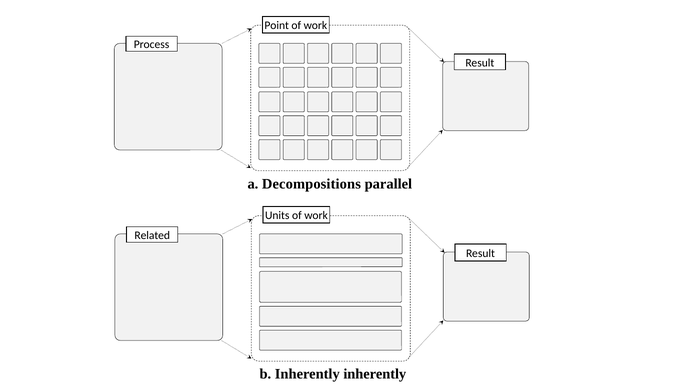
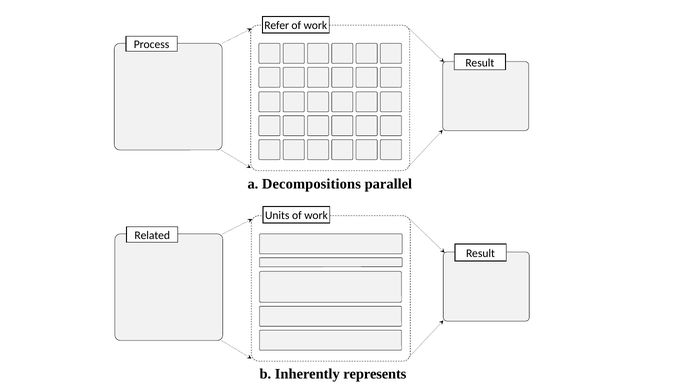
Point: Point -> Refer (277, 26)
Inherently inherently: inherently -> represents (375, 374)
